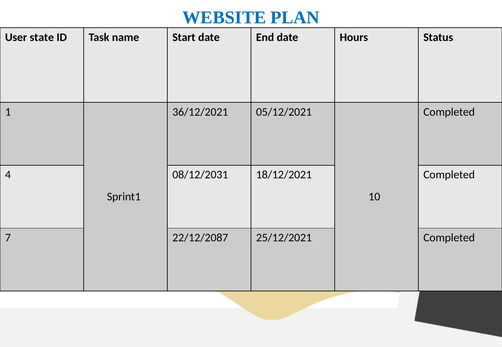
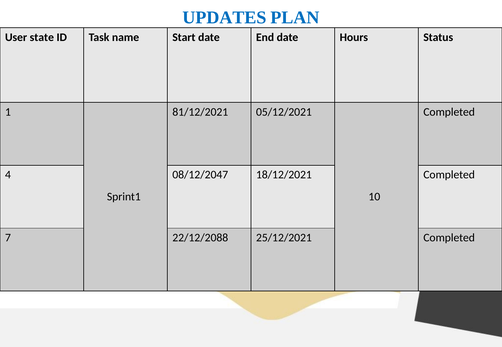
WEBSITE: WEBSITE -> UPDATES (224, 18)
36/12/2021: 36/12/2021 -> 81/12/2021 (200, 112)
08/12/2031: 08/12/2031 -> 08/12/2047 (200, 175)
22/12/2087: 22/12/2087 -> 22/12/2088 (200, 238)
